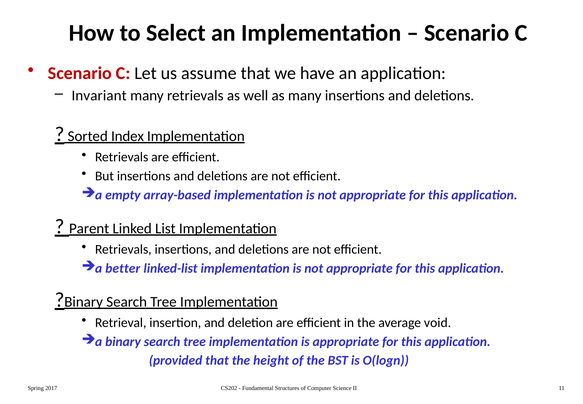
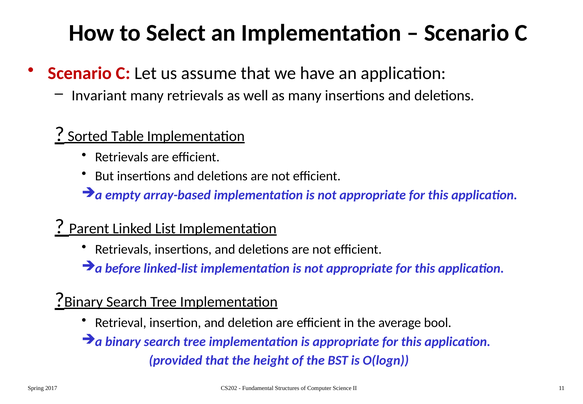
Index: Index -> Table (128, 136)
better: better -> before (123, 268)
void: void -> bool (438, 322)
